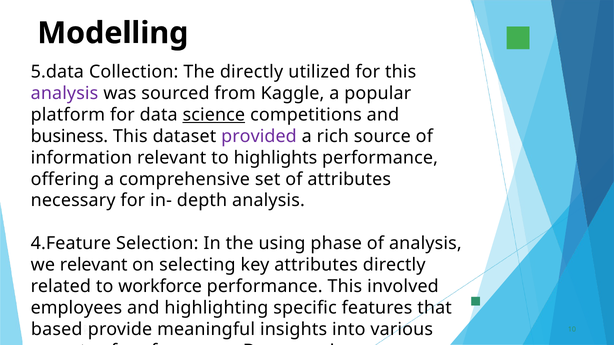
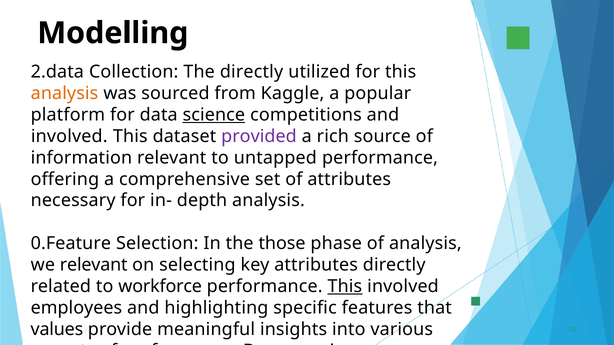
5.data: 5.data -> 2.data (57, 72)
analysis colour: purple -> orange (64, 93)
business: business -> involved (69, 136)
highlights: highlights -> untapped (275, 158)
4.Feature: 4.Feature -> 0.Feature (71, 244)
using: using -> those (282, 244)
This underline: none -> present (345, 287)
based: based -> values (57, 330)
